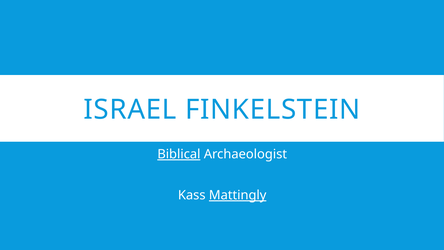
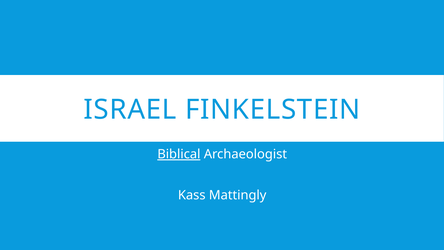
Mattingly underline: present -> none (238, 195)
